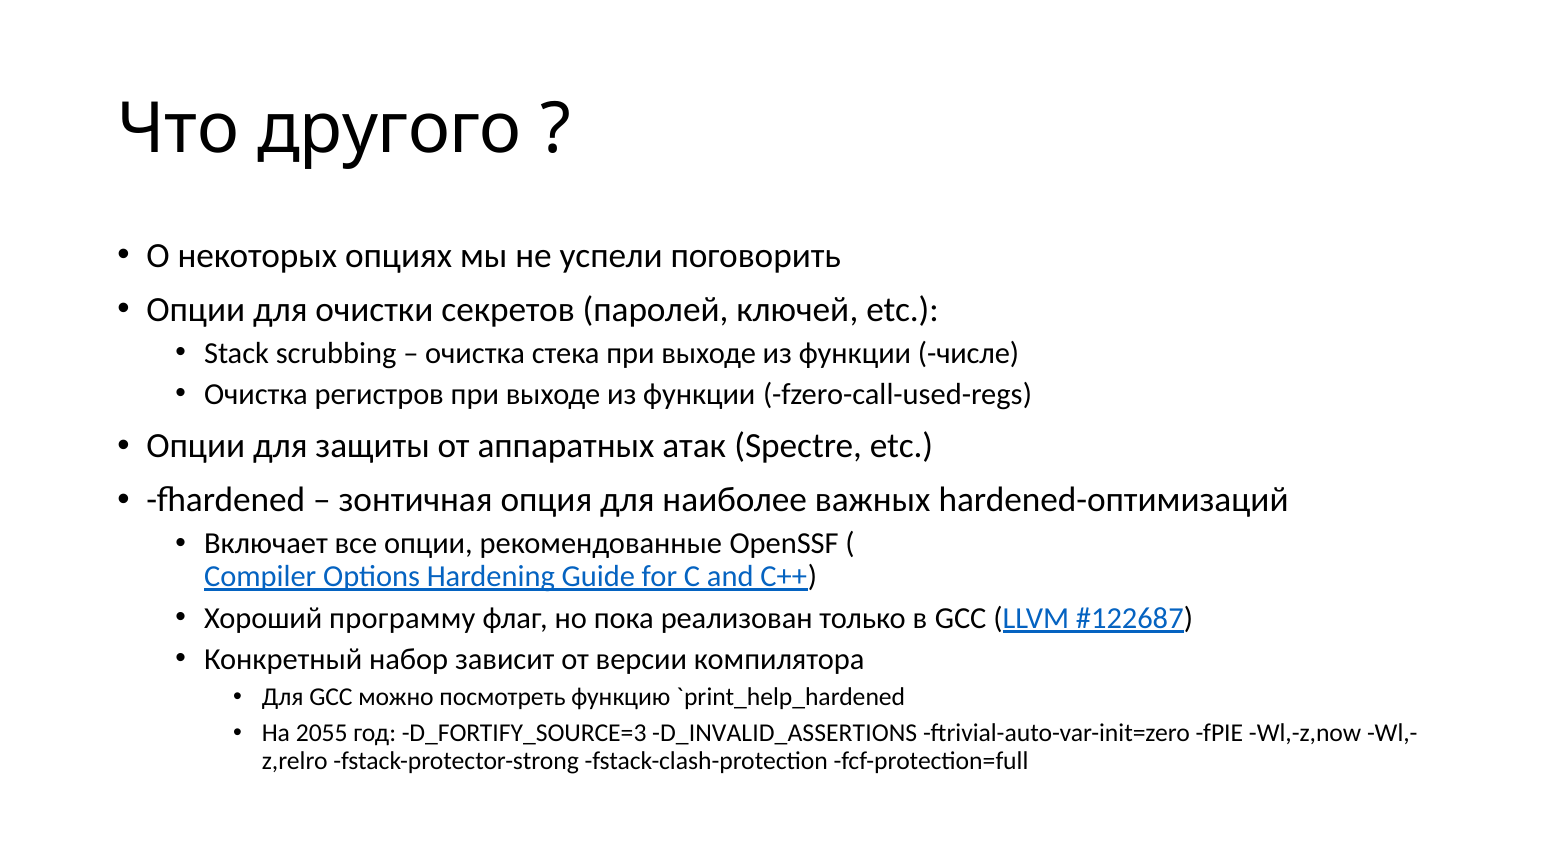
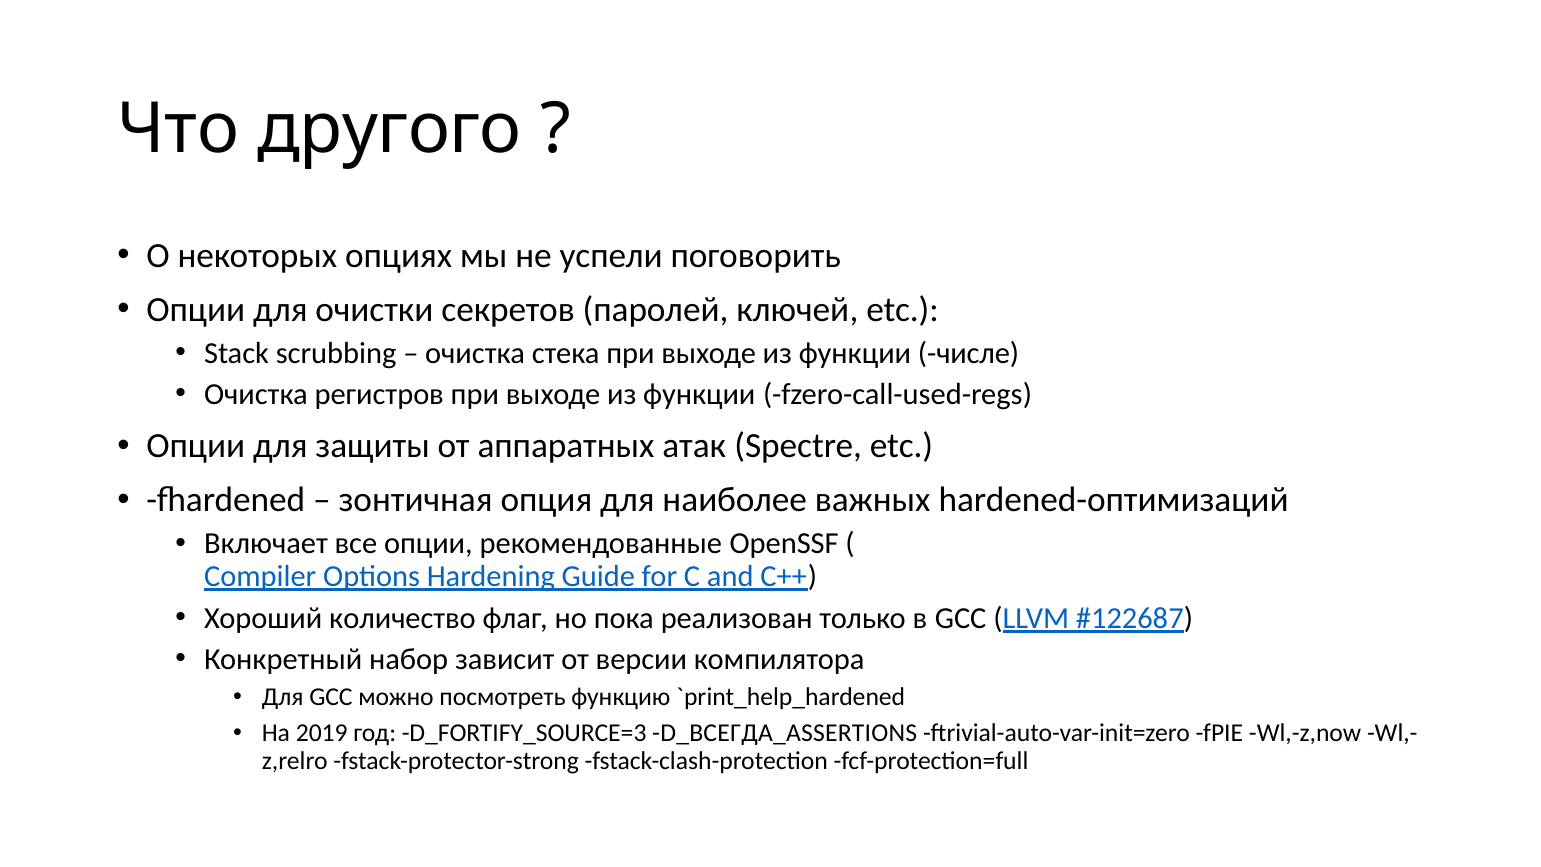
программу: программу -> количество (403, 618)
2055: 2055 -> 2019 (322, 733)
D_INVALID_ASSERTIONS: D_INVALID_ASSERTIONS -> D_ВСЕГДА_ASSERTIONS (785, 733)
